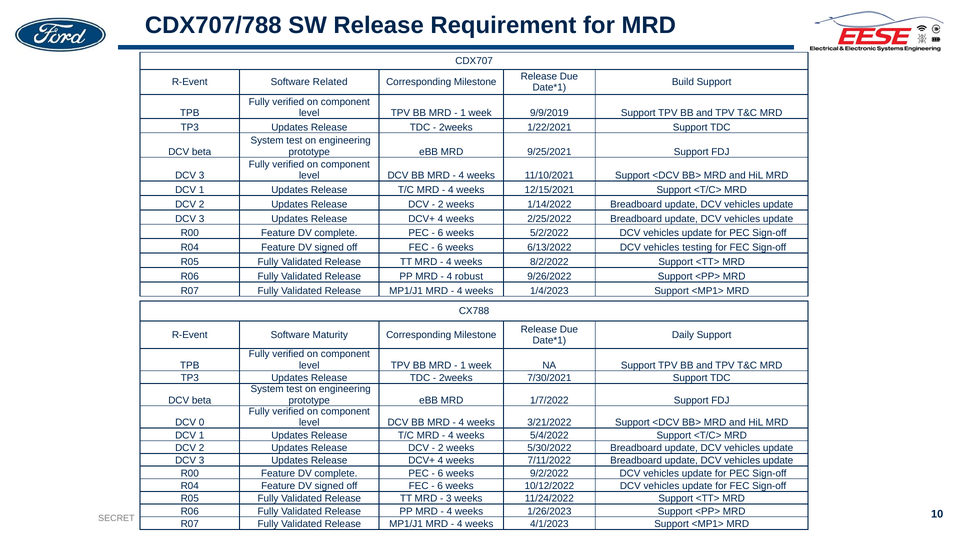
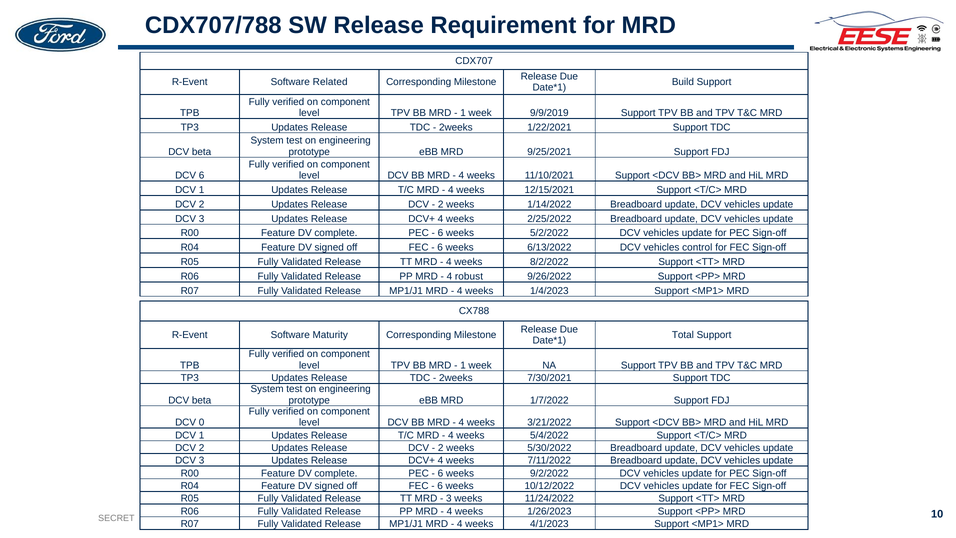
3: 3 -> 6 (202, 176)
testing: testing -> control (697, 247)
Daily: Daily -> Total (683, 335)
